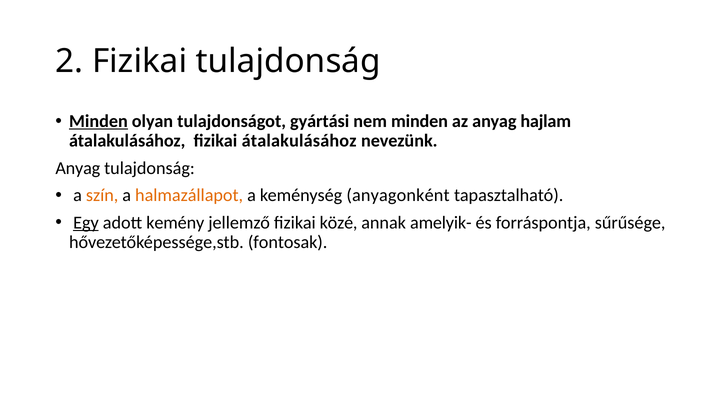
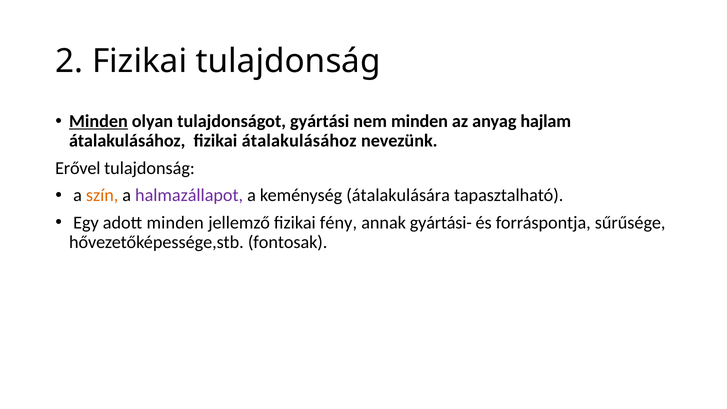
Anyag: Anyag -> Erővel (78, 168)
halmazállapot colour: orange -> purple (189, 195)
anyagonként: anyagonként -> átalakulására (398, 195)
Egy underline: present -> none (86, 223)
adott kemény: kemény -> minden (175, 223)
közé: közé -> fény (338, 223)
amelyik-: amelyik- -> gyártási- (441, 223)
